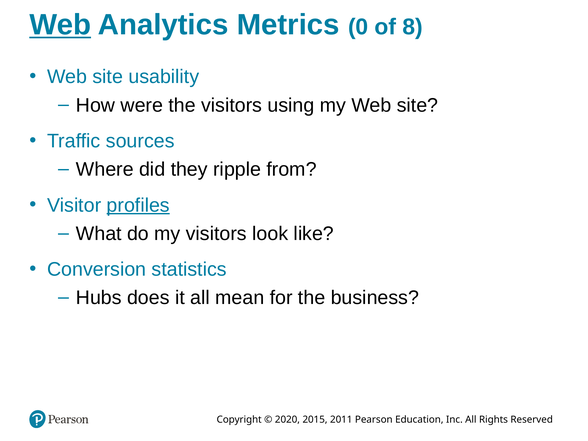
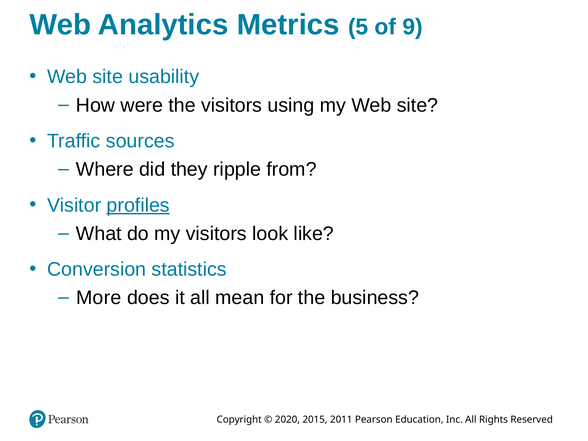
Web underline: present -> none (60, 25)
0: 0 -> 5 (358, 27)
8: 8 -> 9 (413, 27)
Hubs: Hubs -> More (99, 298)
